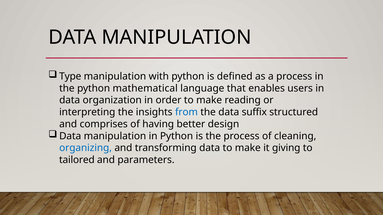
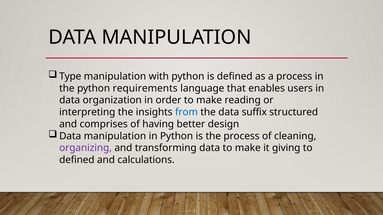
mathematical: mathematical -> requirements (145, 88)
organizing colour: blue -> purple (86, 148)
tailored: tailored -> defined (77, 160)
parameters: parameters -> calculations (146, 160)
